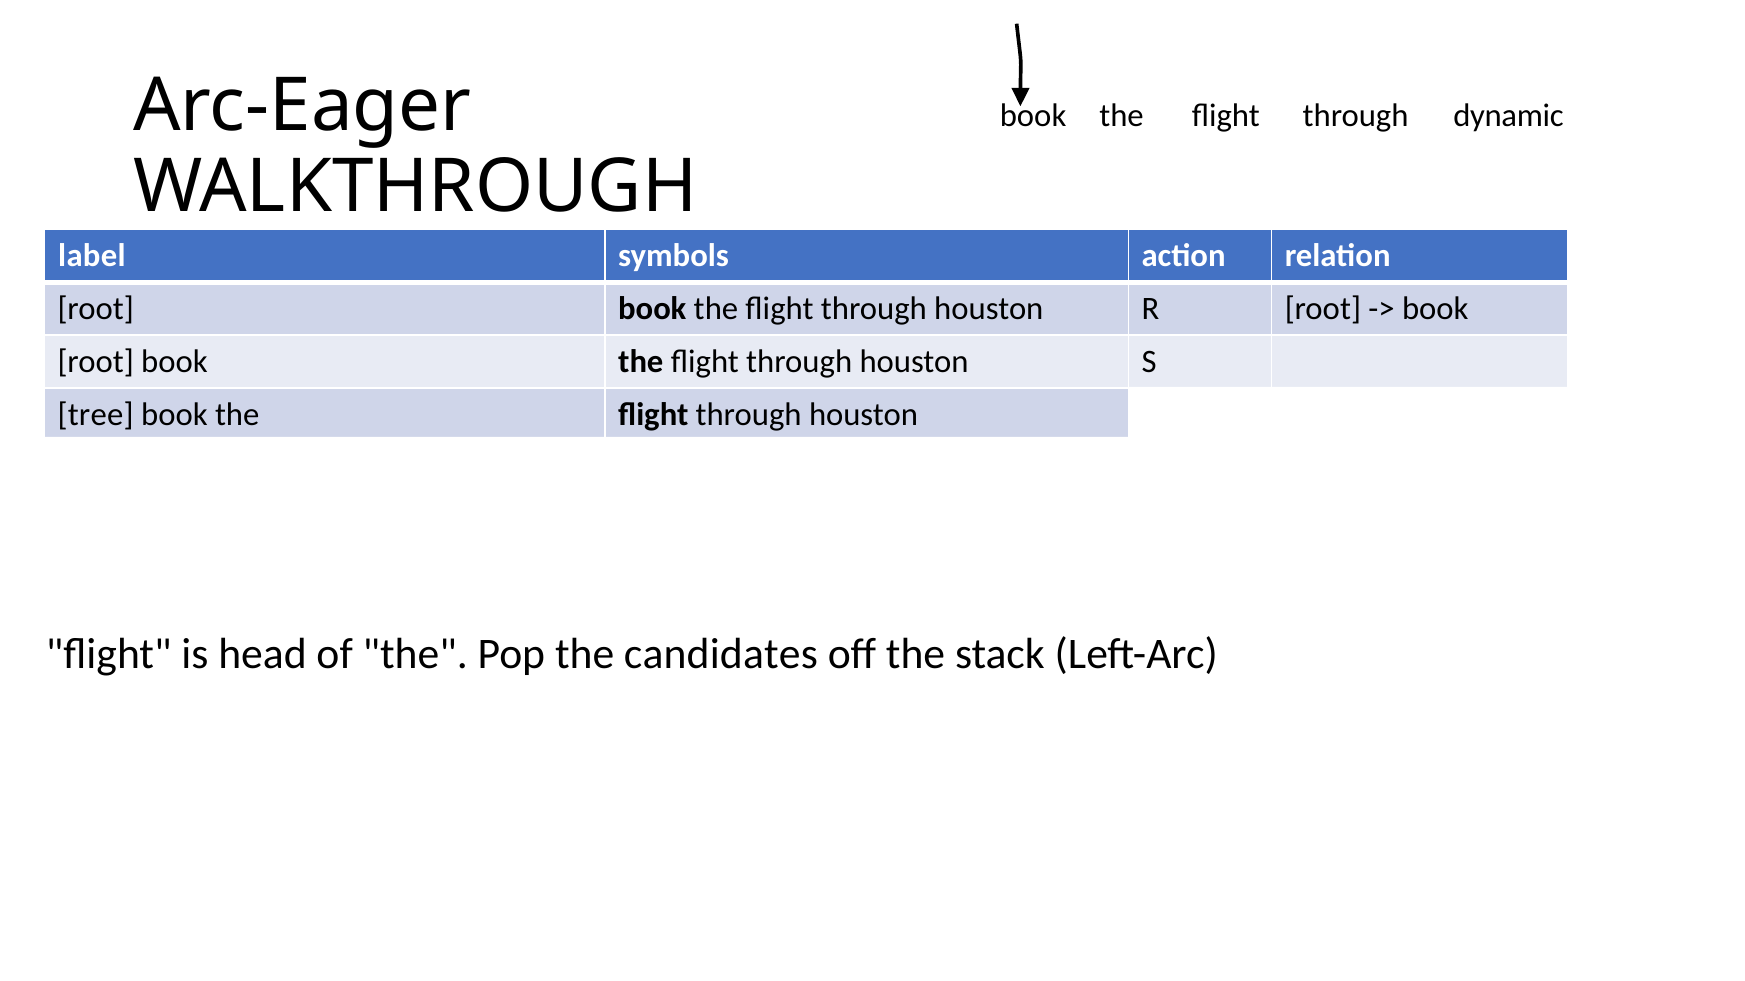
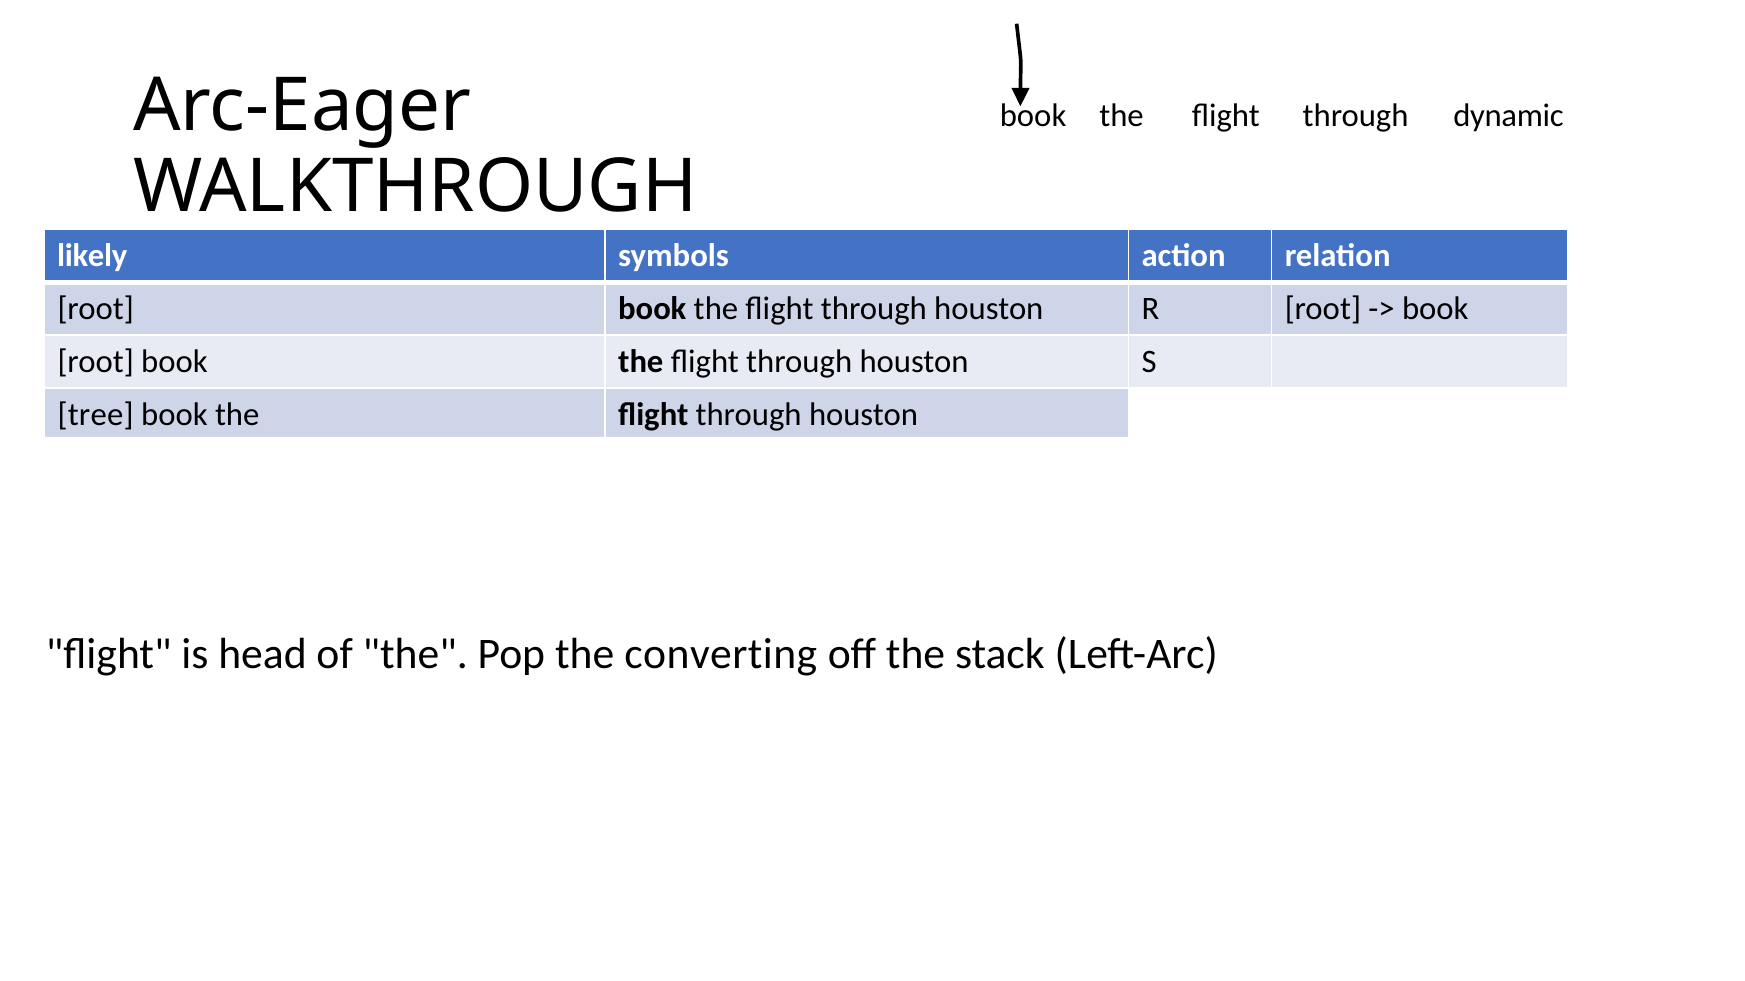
label: label -> likely (92, 256)
candidates: candidates -> converting (721, 655)
